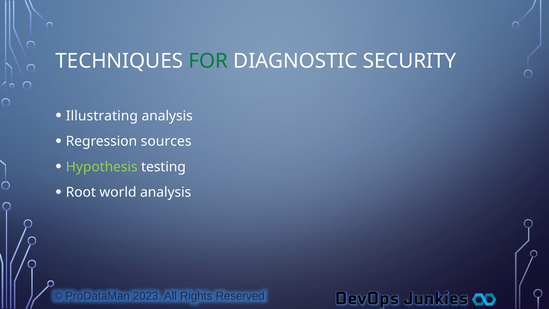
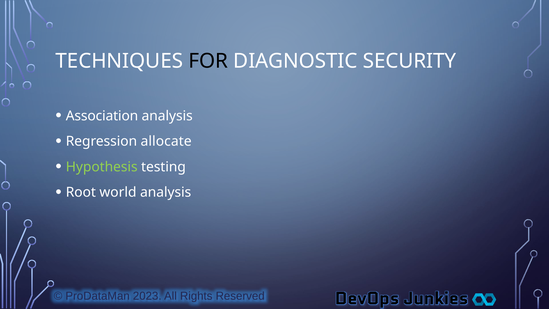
FOR colour: green -> black (208, 61)
Illustrating: Illustrating -> Association (102, 116)
sources: sources -> allocate (166, 141)
